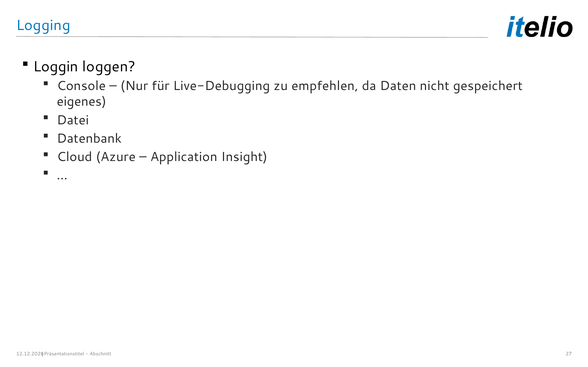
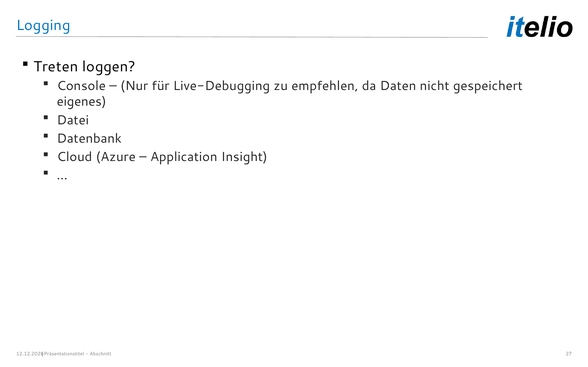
Loggin: Loggin -> Treten (56, 67)
